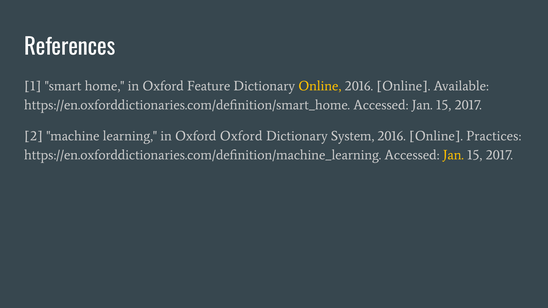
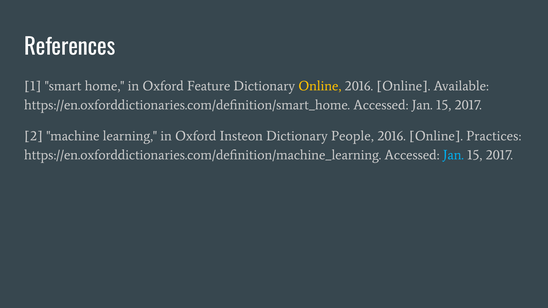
Oxford Oxford: Oxford -> Insteon (241, 136)
System: System -> People (352, 136)
Jan colour: yellow -> light blue (453, 155)
